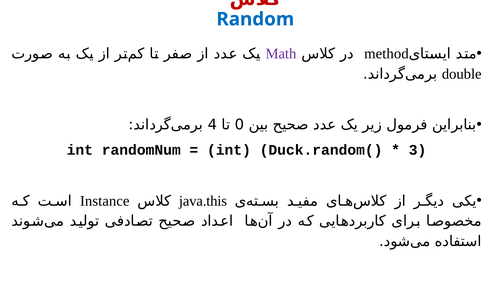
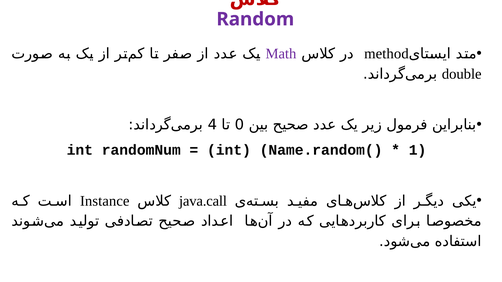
Random colour: blue -> purple (255, 19)
Duck.random(: Duck.random( -> Name.random( (321, 150)
3: 3 -> 1 (418, 150)
java.this: java.this -> java.call (203, 201)
